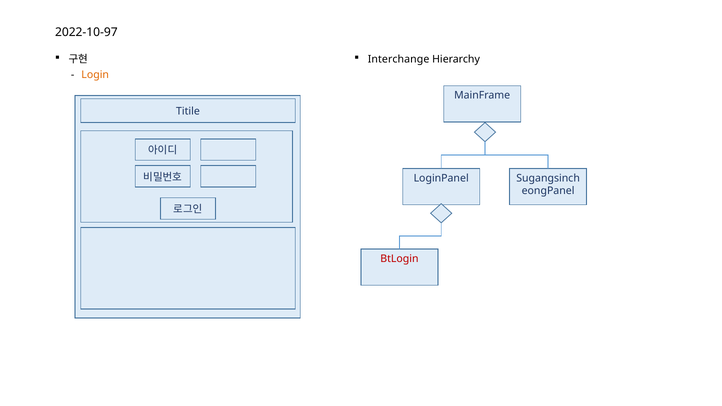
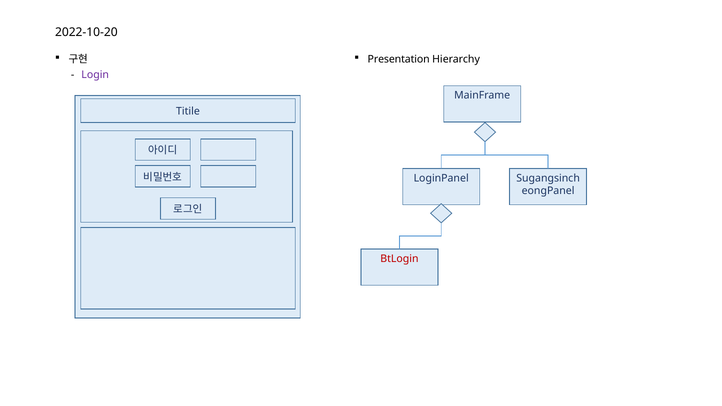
2022-10-97: 2022-10-97 -> 2022-10-20 (86, 32)
Interchange: Interchange -> Presentation (399, 59)
Login colour: orange -> purple (95, 75)
